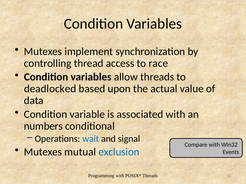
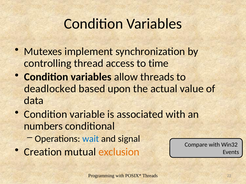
race: race -> time (158, 63)
Mutexes: Mutexes -> Creation (43, 152)
exclusion colour: blue -> orange (119, 152)
